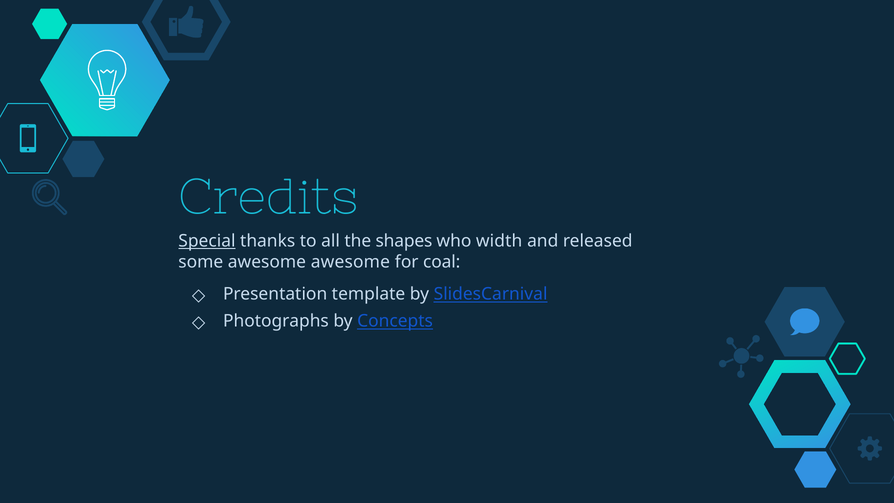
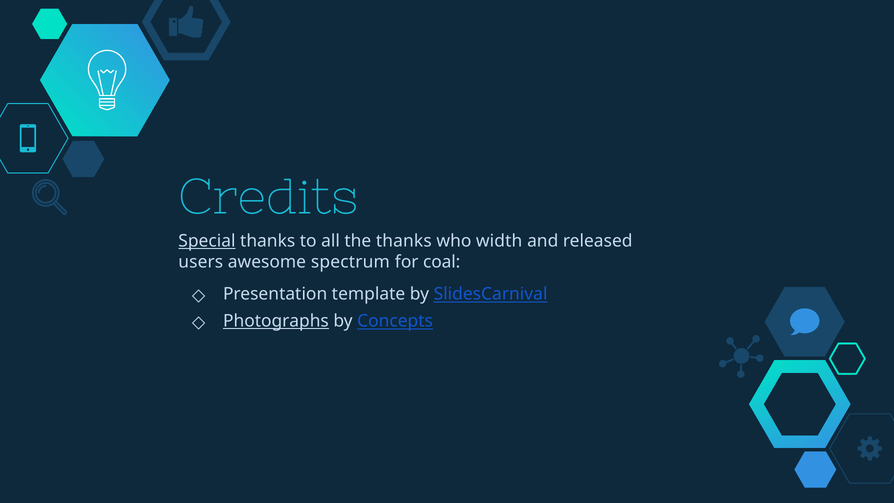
the shapes: shapes -> thanks (404, 241)
some: some -> users (201, 262)
awesome awesome: awesome -> spectrum (350, 262)
Photographs underline: none -> present (276, 321)
